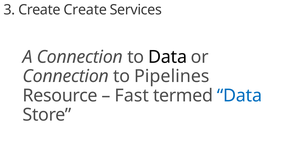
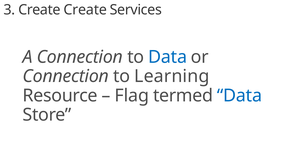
Data colour: black -> blue (168, 57)
Pipelines: Pipelines -> Learning (172, 76)
Fast: Fast -> Flag (132, 95)
